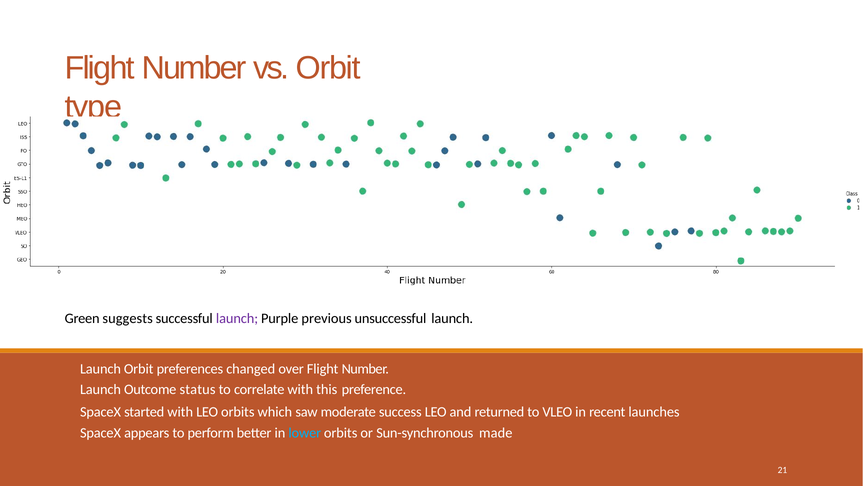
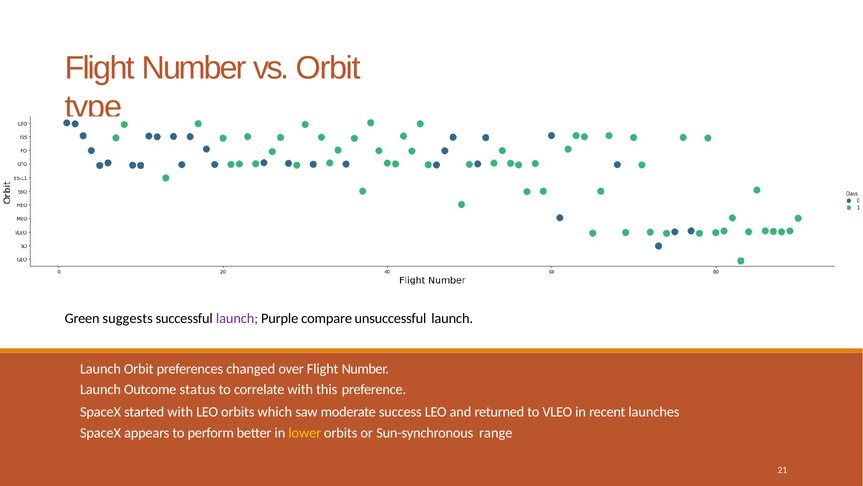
previous: previous -> compare (327, 318)
lower colour: light blue -> yellow (305, 432)
made: made -> range (496, 432)
